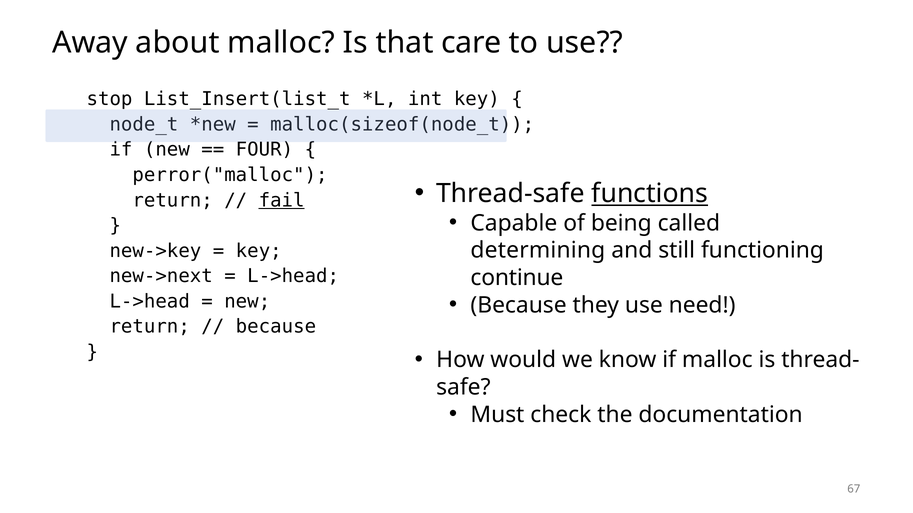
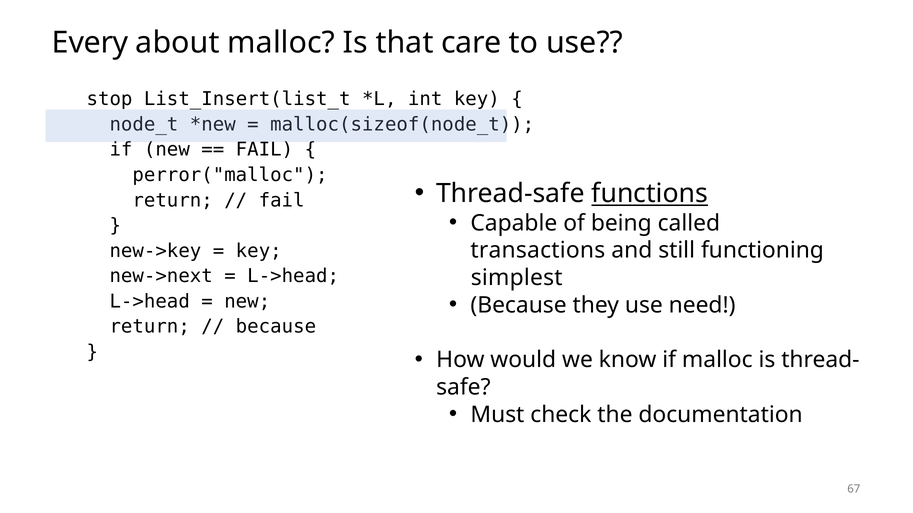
Away: Away -> Every (90, 43)
FOUR: FOUR -> FAIL (264, 150)
fail underline: present -> none (282, 200)
determining: determining -> transactions (538, 251)
continue: continue -> simplest (517, 278)
